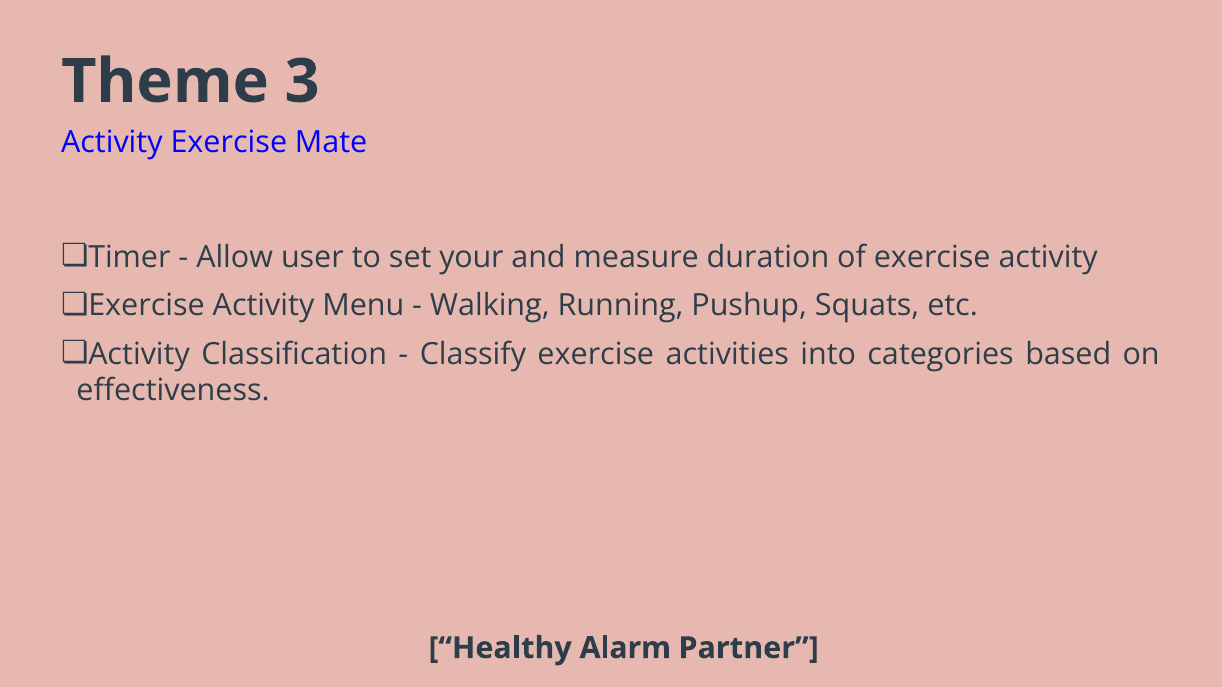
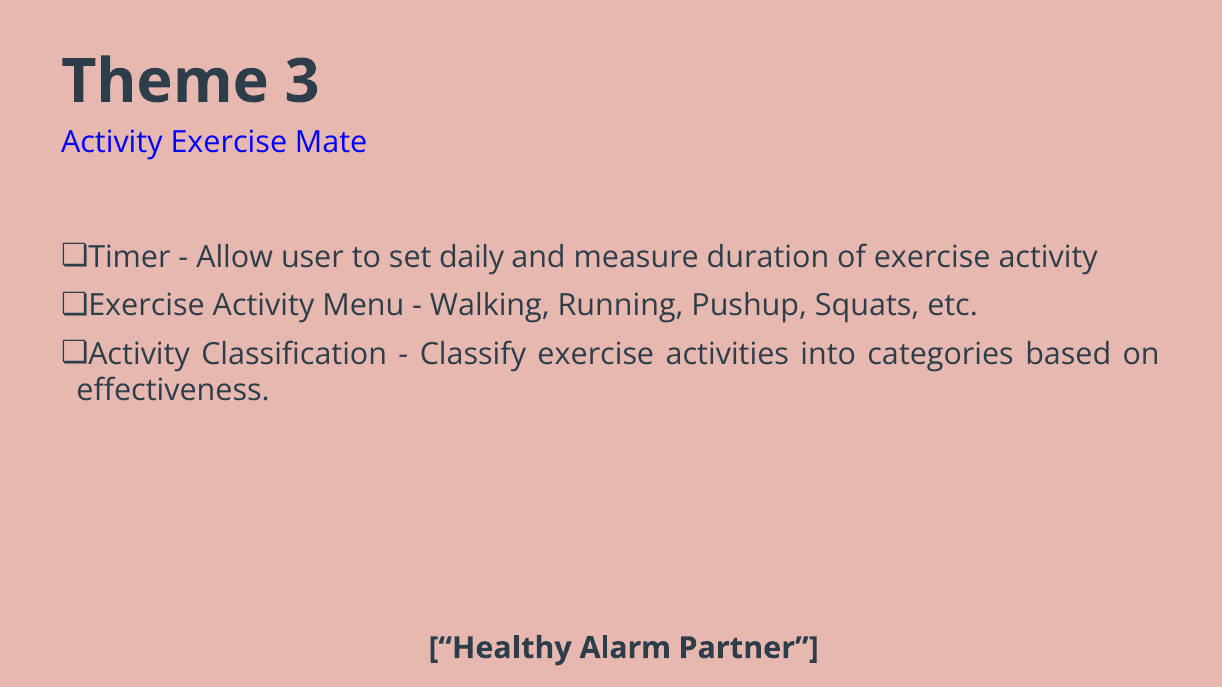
your: your -> daily (472, 257)
